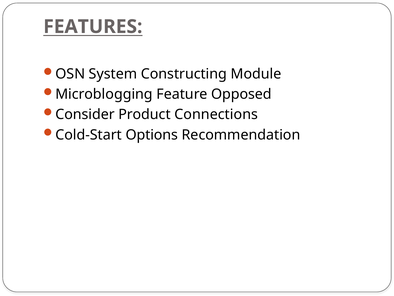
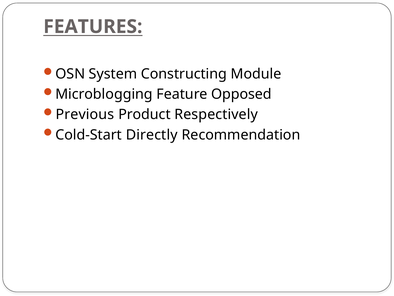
Consider: Consider -> Previous (85, 114)
Connections: Connections -> Respectively (216, 114)
Options: Options -> Directly (152, 135)
